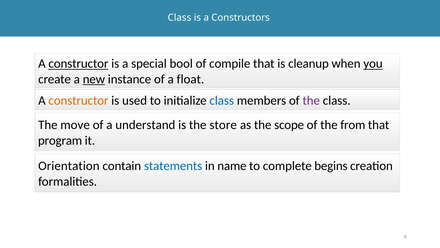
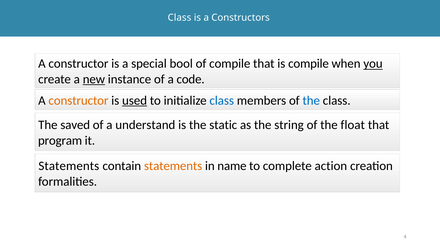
constructor underline: present -> none (78, 64)
is cleanup: cleanup -> compile (308, 64)
float: float -> code (191, 79)
used underline: none -> present (135, 100)
the colour: purple -> blue (311, 100)
move: move -> saved (75, 125)
store: store -> static (223, 125)
scope: scope -> string (289, 125)
from: from -> float (353, 125)
Orientation: Orientation -> Statements (69, 166)
statements colour: blue -> orange (173, 166)
begins: begins -> action (331, 166)
